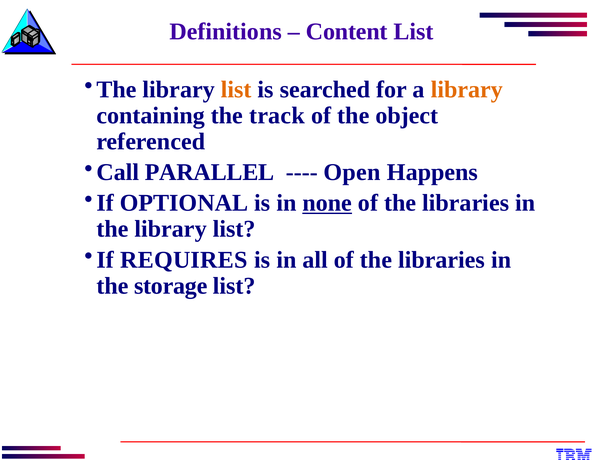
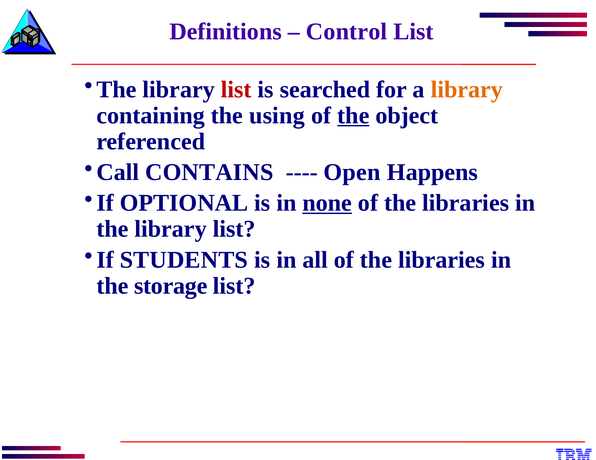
Content: Content -> Control (347, 32)
list colour: orange -> red (236, 90)
track: track -> using (277, 116)
the underline: none -> present (353, 116)
PARALLEL: PARALLEL -> CONTAINS (209, 172)
REQUIRES: REQUIRES -> STUDENTS (184, 260)
